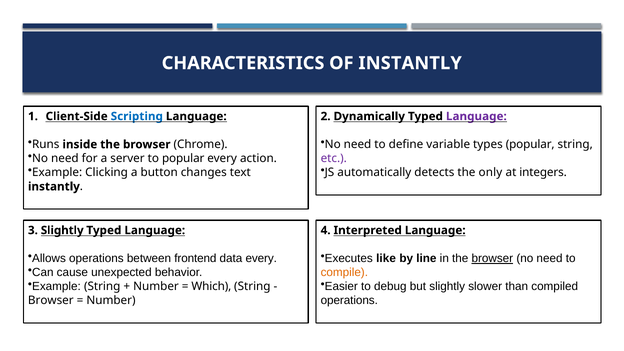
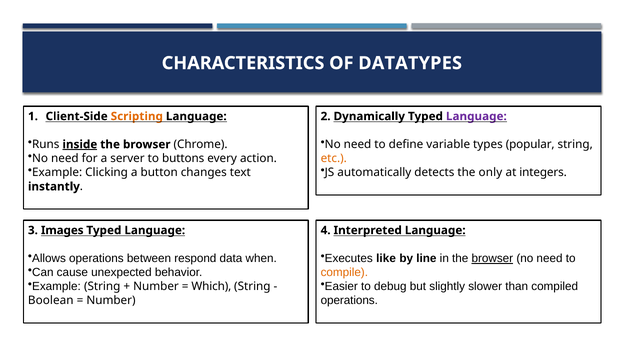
OF INSTANTLY: INSTANTLY -> DATATYPES (410, 63)
Scripting colour: blue -> orange (137, 116)
inside underline: none -> present (80, 144)
to popular: popular -> buttons (183, 158)
etc colour: purple -> orange (334, 158)
3 Slightly: Slightly -> Images (62, 230)
frontend: frontend -> respond (195, 258)
data every: every -> when (261, 258)
Browser: Browser -> Boolean (51, 301)
